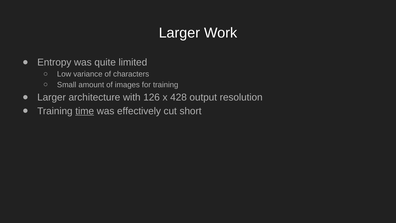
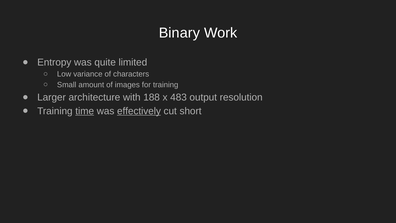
Larger: Larger -> Binary (179, 33)
126: 126 -> 188 (152, 97)
428: 428 -> 483 (179, 97)
effectively underline: none -> present (139, 111)
